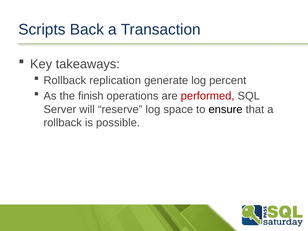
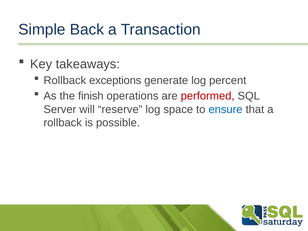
Scripts: Scripts -> Simple (42, 30)
replication: replication -> exceptions (115, 81)
ensure colour: black -> blue (226, 109)
